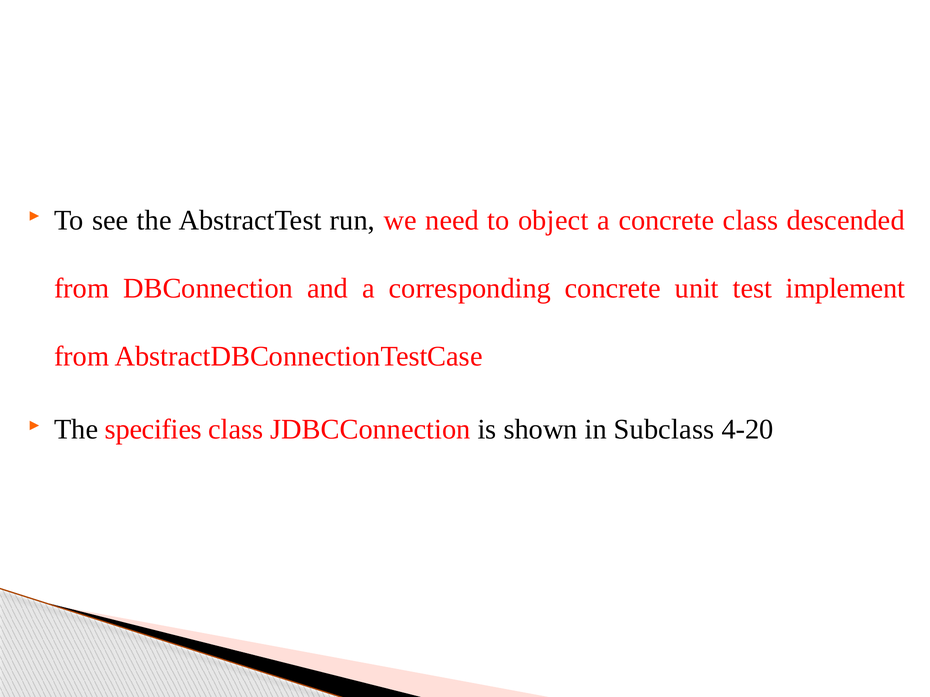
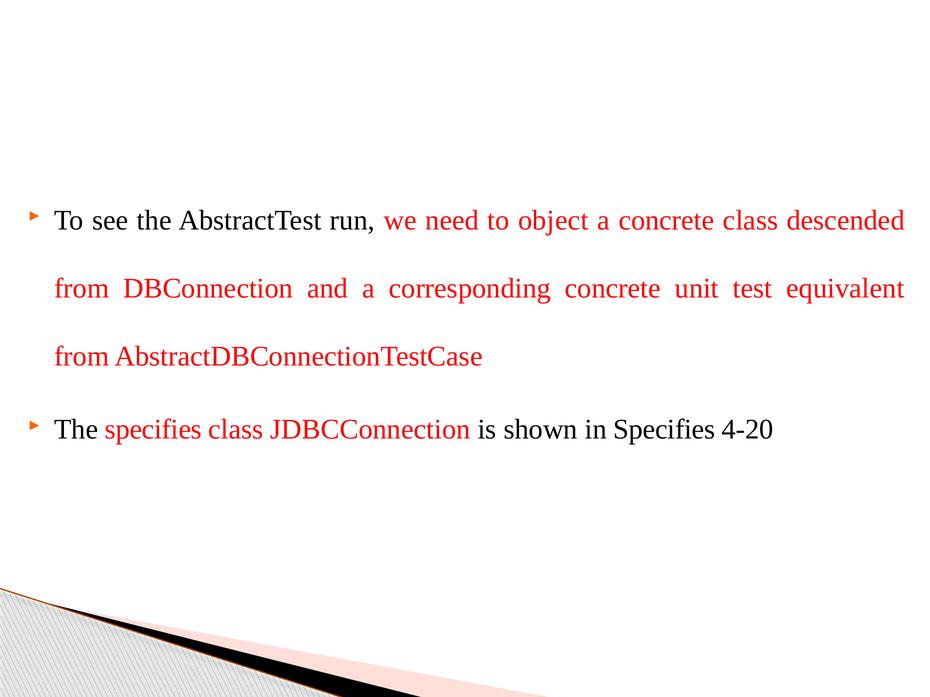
implement: implement -> equivalent (845, 288)
in Subclass: Subclass -> Specifies (664, 430)
